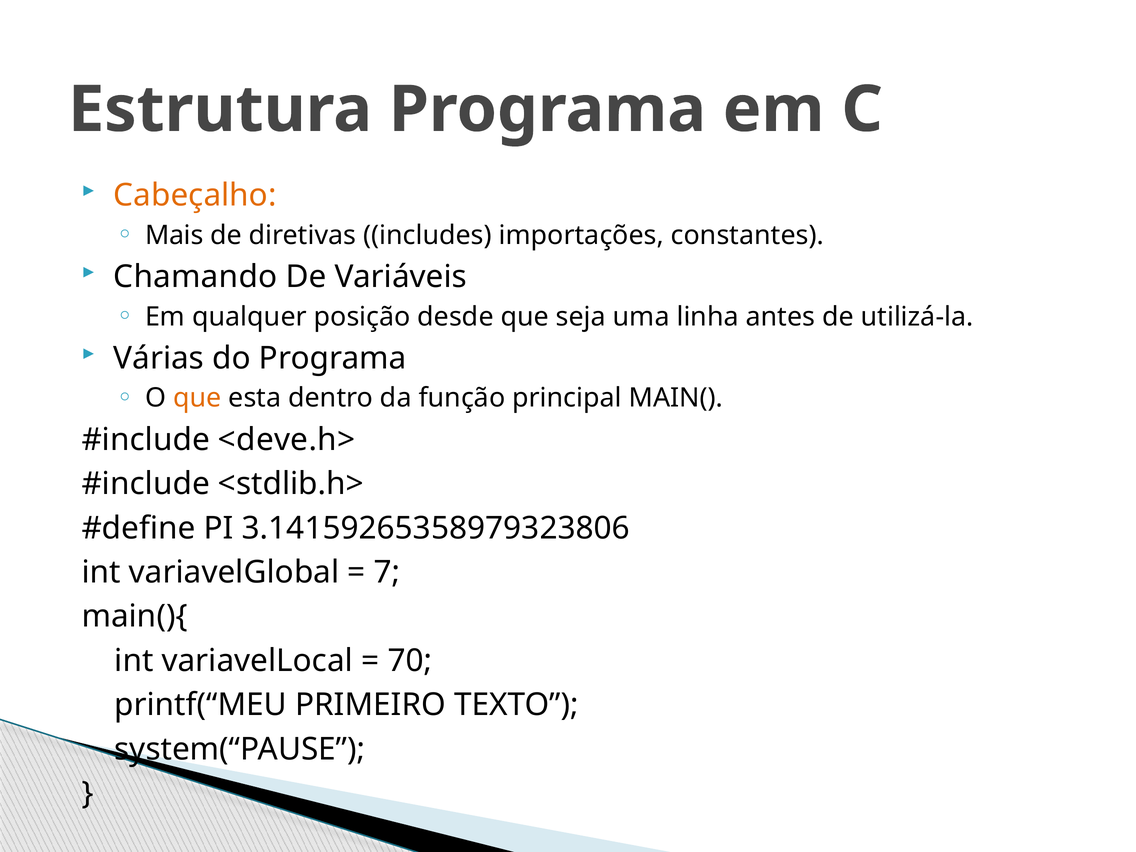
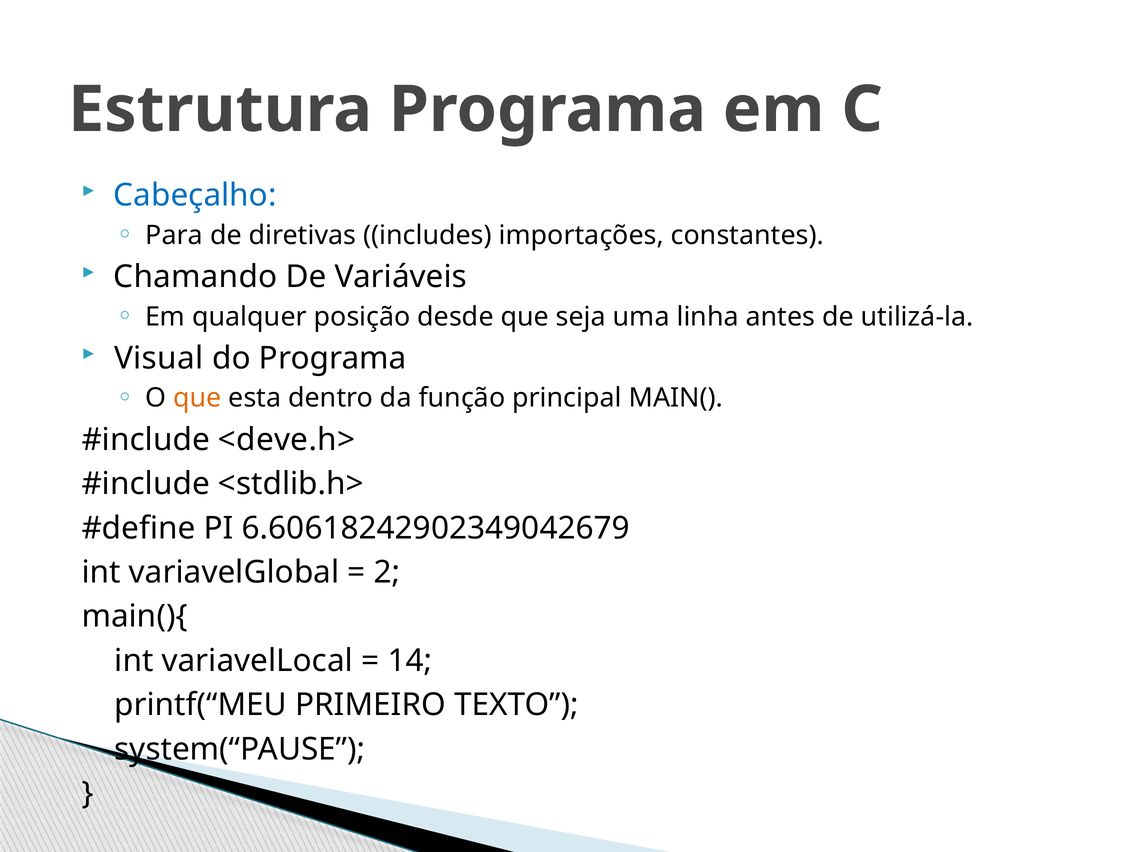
Cabeçalho colour: orange -> blue (195, 195)
Mais: Mais -> Para (174, 235)
Várias: Várias -> Visual (159, 358)
3.14159265358979323806: 3.14159265358979323806 -> 6.60618242902349042679 (436, 528)
7: 7 -> 2 (387, 572)
70: 70 -> 14 (410, 661)
